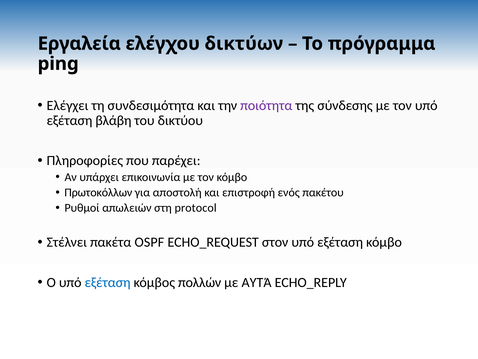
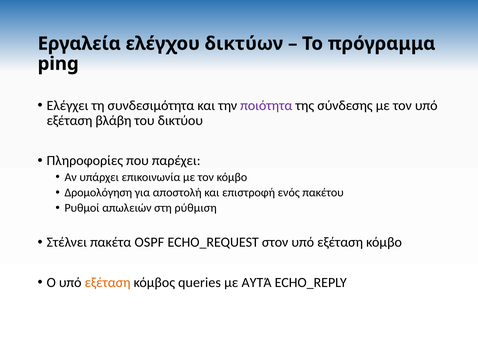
Πρωτοκόλλων: Πρωτοκόλλων -> Δρομολόγηση (98, 192)
protocol: protocol -> ρύθμιση (196, 208)
εξέταση colour: blue -> orange (108, 282)
πολλών: πολλών -> queries (200, 282)
